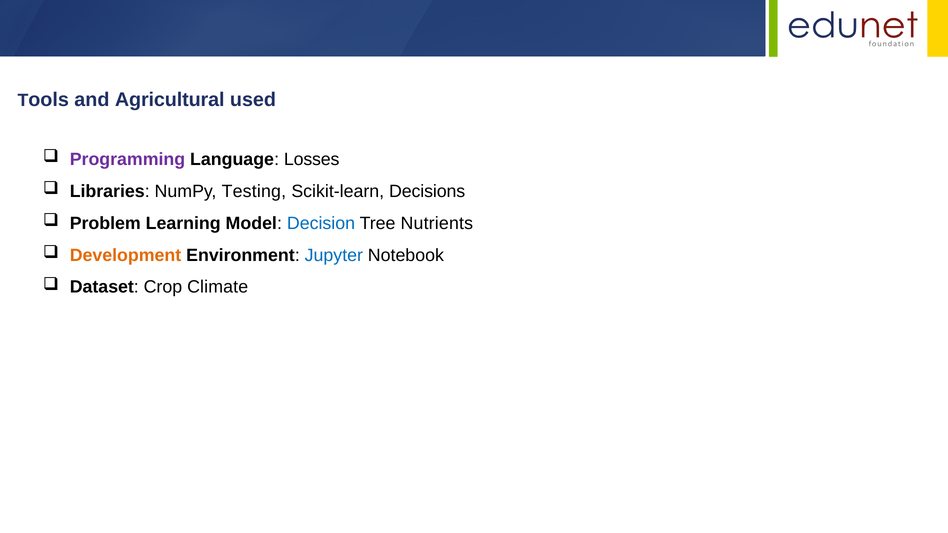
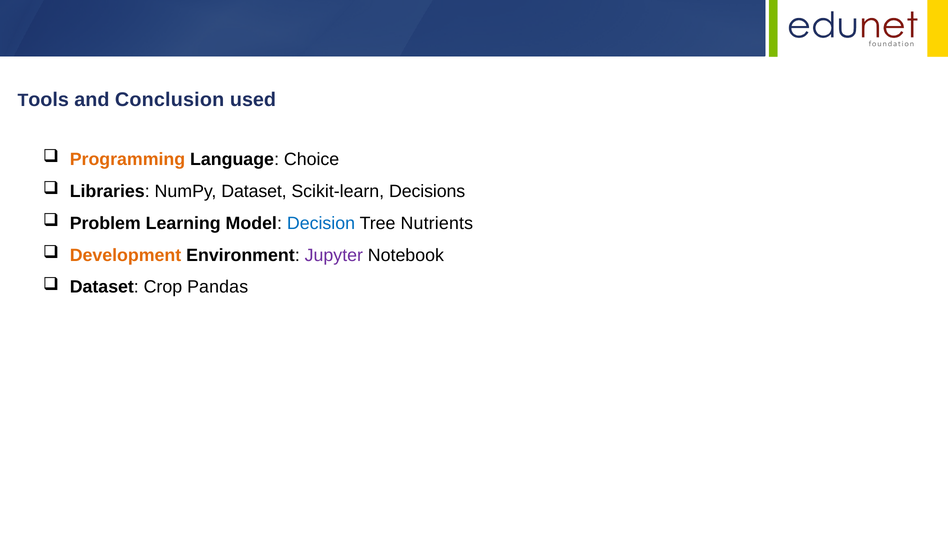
Agricultural: Agricultural -> Conclusion (170, 100)
Programming colour: purple -> orange (127, 159)
Losses: Losses -> Choice (312, 159)
NumPy Testing: Testing -> Dataset (254, 191)
Jupyter colour: blue -> purple (334, 255)
Climate: Climate -> Pandas (218, 287)
